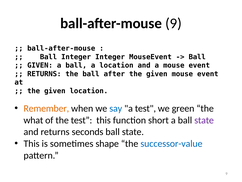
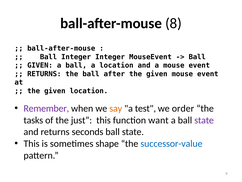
ball-after-mouse 9: 9 -> 8 (174, 23)
Remember colour: orange -> purple (46, 108)
say colour: blue -> orange (116, 108)
green: green -> order (183, 108)
what: what -> tasks (33, 120)
the test: test -> just (81, 120)
short: short -> want (158, 120)
